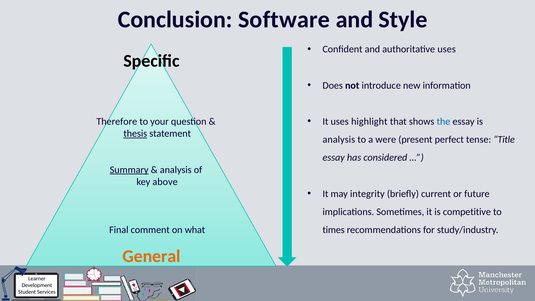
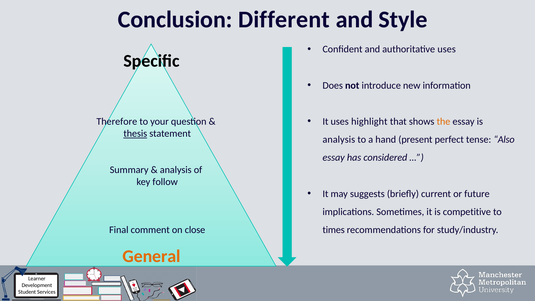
Software: Software -> Different (284, 20)
the colour: blue -> orange (443, 121)
were: were -> hand (386, 140)
Title: Title -> Also (504, 140)
Summary underline: present -> none (129, 170)
above: above -> follow (165, 182)
integrity: integrity -> suggests (367, 194)
what: what -> close (195, 230)
